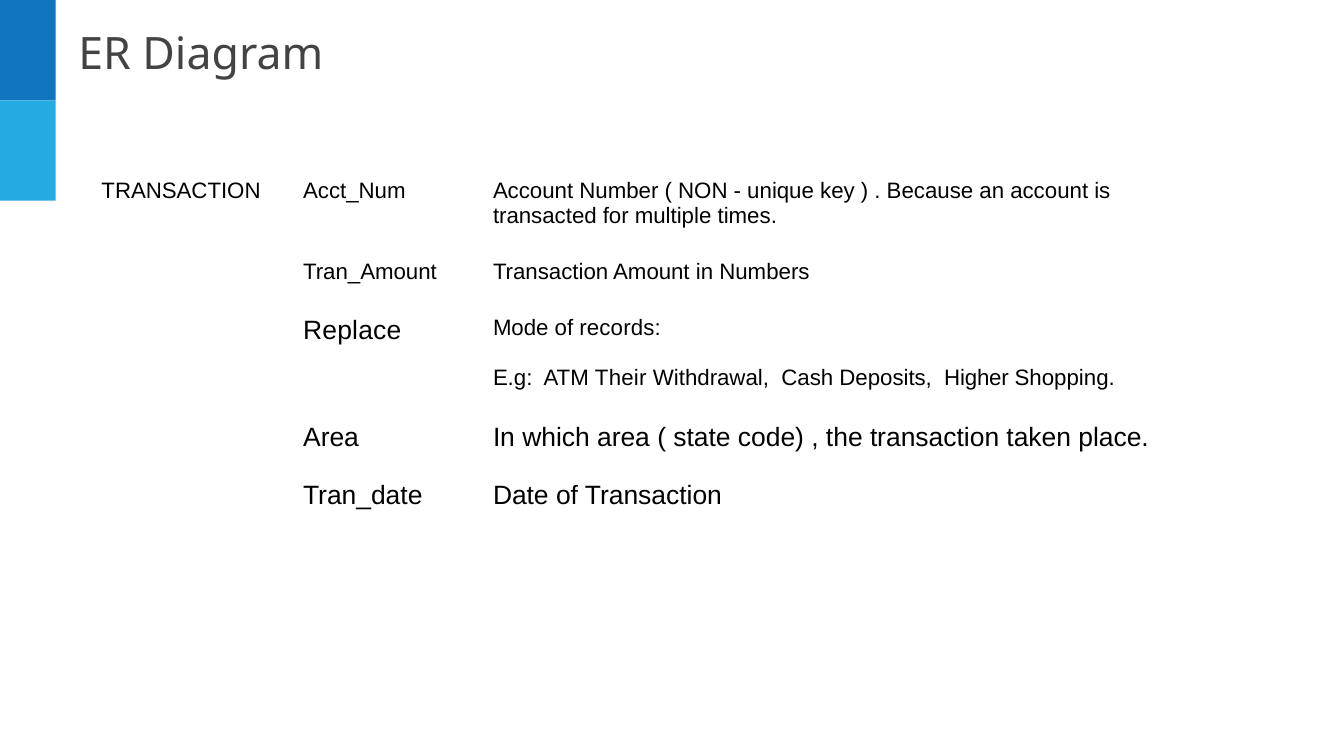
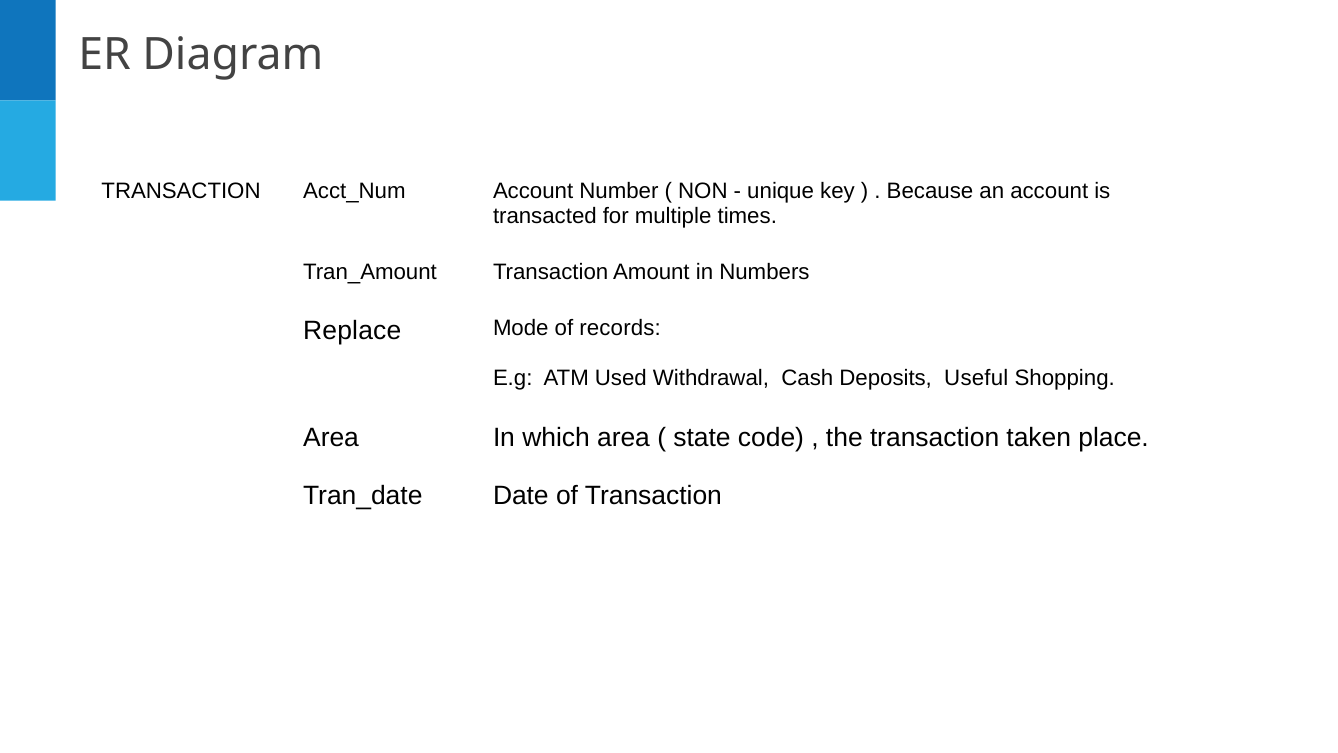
Their: Their -> Used (621, 378)
Higher: Higher -> Useful (976, 378)
